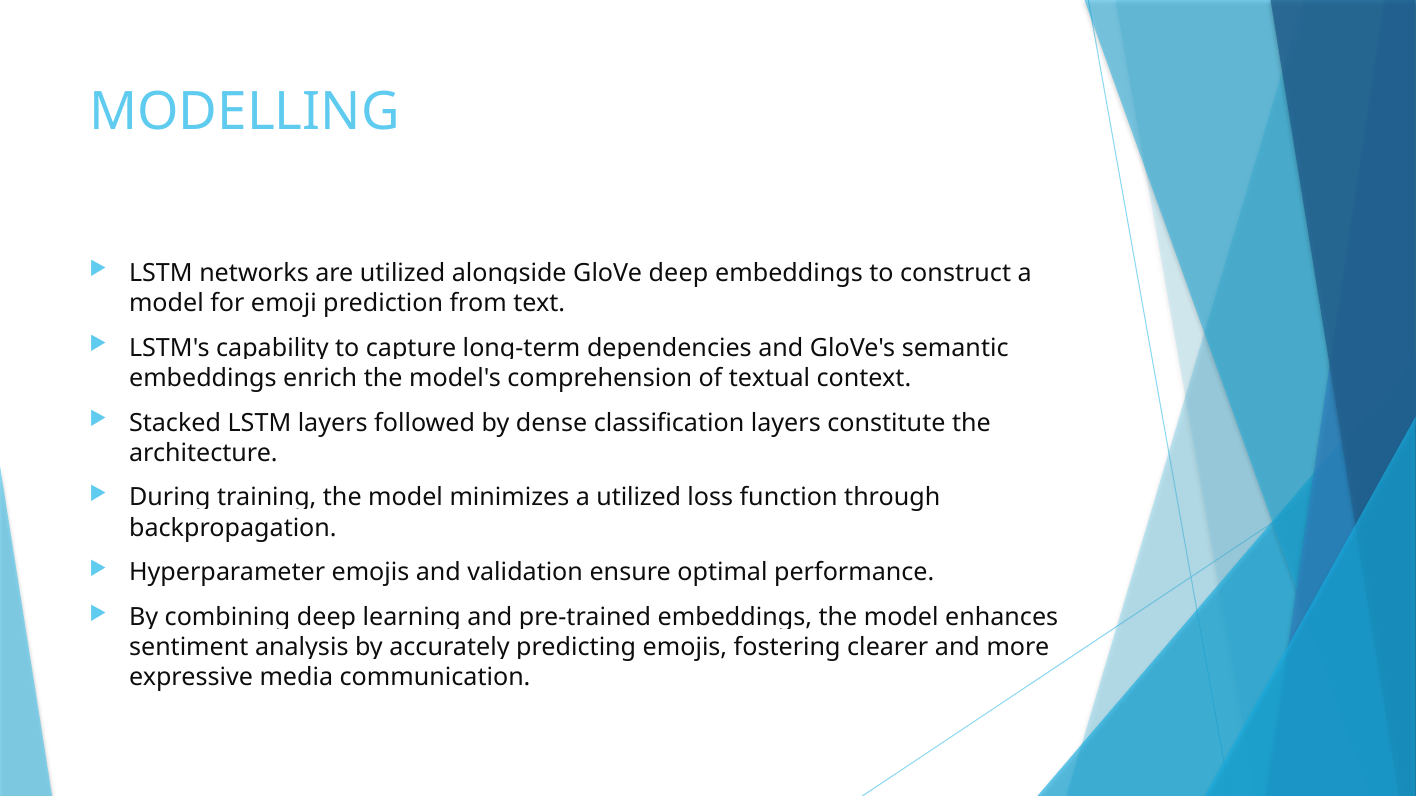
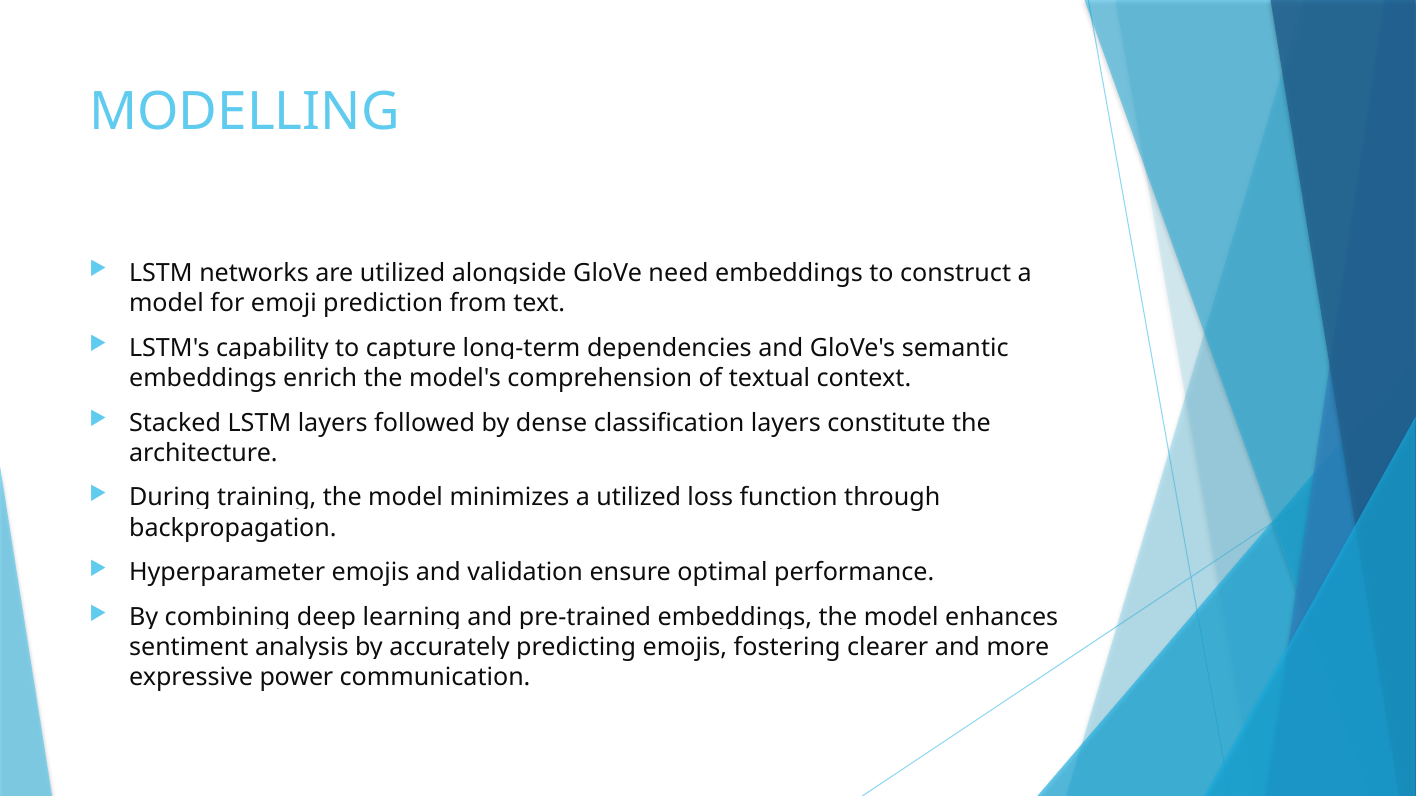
GloVe deep: deep -> need (678, 273)
media: media -> power (296, 678)
